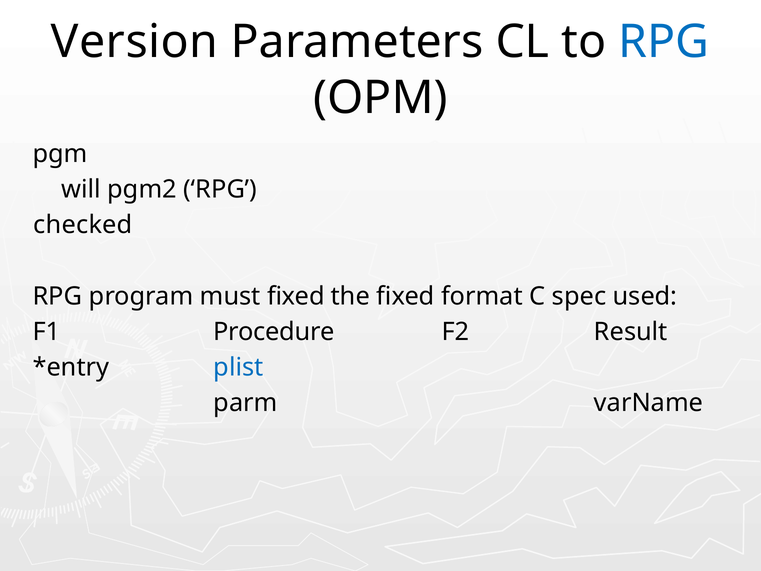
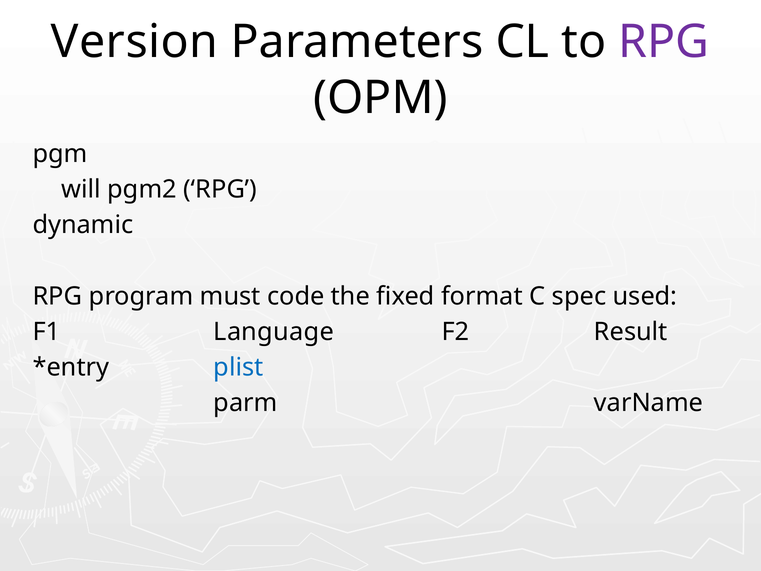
RPG colour: blue -> purple (664, 42)
checked: checked -> dynamic (83, 225)
must fixed: fixed -> code (296, 296)
Procedure: Procedure -> Language (274, 331)
